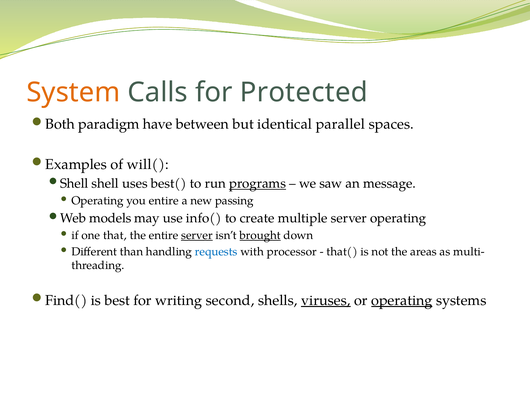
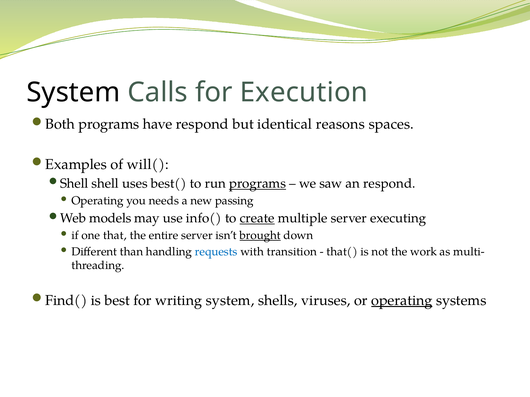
System colour: orange -> black (73, 92)
Protected: Protected -> Execution (304, 92)
Both paradigm: paradigm -> programs (109, 124)
have between: between -> respond (202, 124)
parallel: parallel -> reasons (340, 124)
an message: message -> respond (389, 184)
you entire: entire -> needs (164, 201)
create underline: none -> present (257, 219)
server operating: operating -> executing (398, 219)
server underline: present -> none (197, 236)
processor: processor -> transition (292, 252)
areas: areas -> work (424, 252)
writing second: second -> system (230, 301)
viruses underline: present -> none (326, 301)
